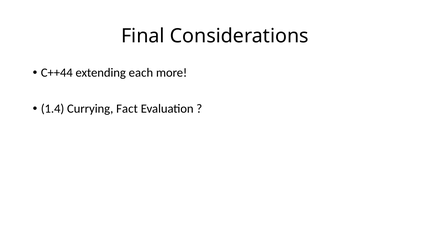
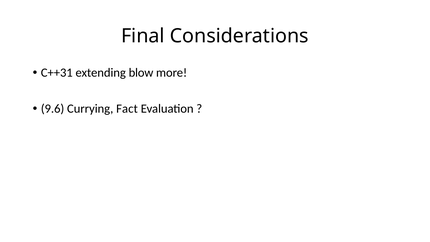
C++44: C++44 -> C++31 (57, 73)
each: each -> blow (141, 73)
1.4: 1.4 -> 9.6 (53, 109)
